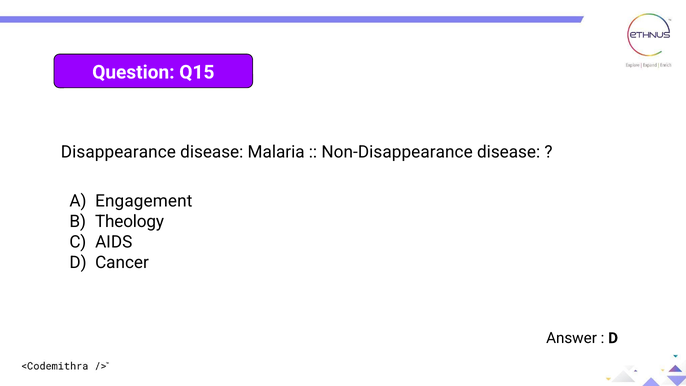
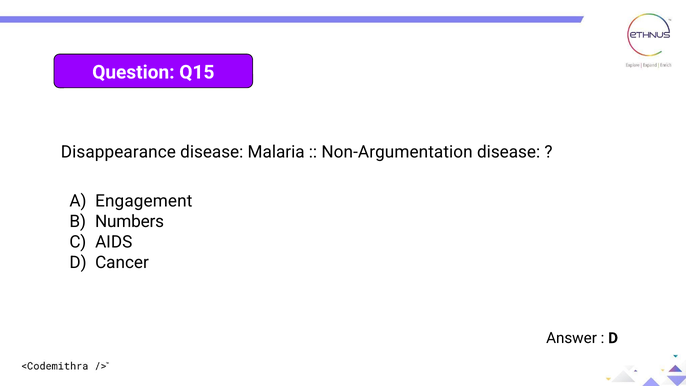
Non-Disappearance: Non-Disappearance -> Non-Argumentation (397, 152)
Theology: Theology -> Numbers (130, 221)
